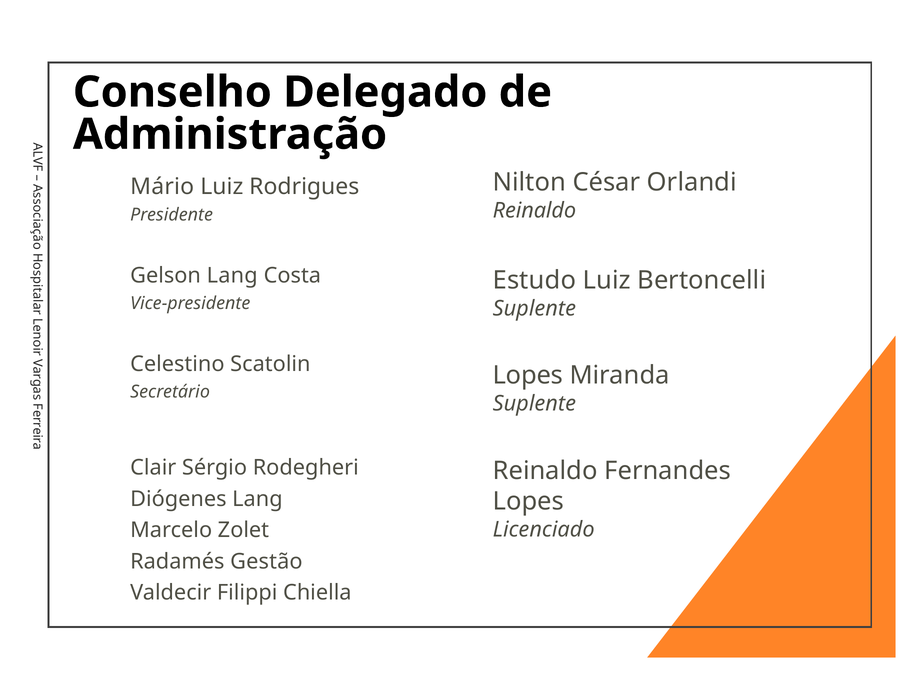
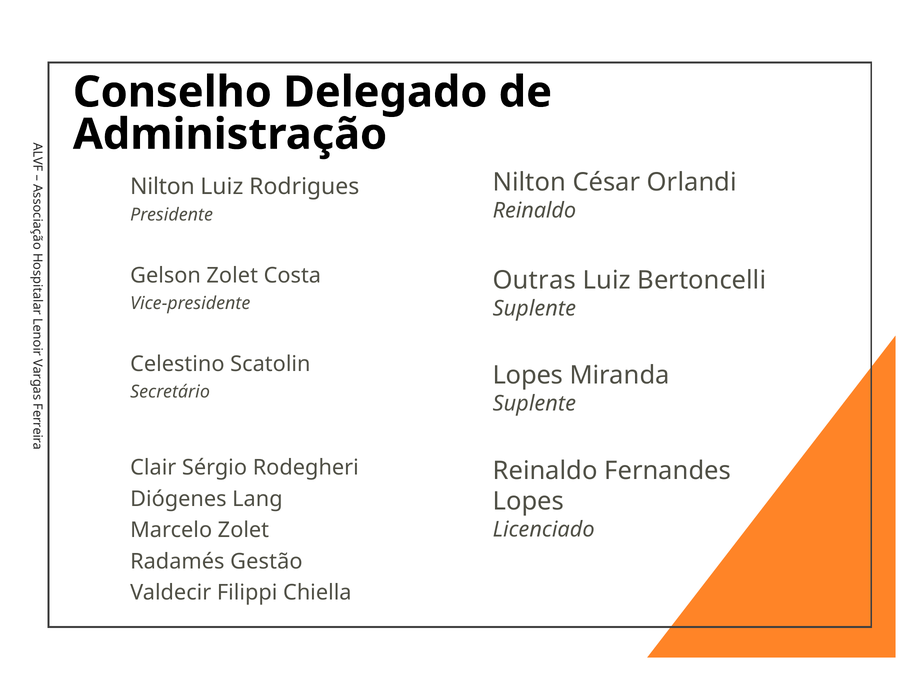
Mário: Mário -> Nilton (162, 187)
Gelson Lang: Lang -> Zolet (232, 276)
Estudo: Estudo -> Outras (534, 280)
